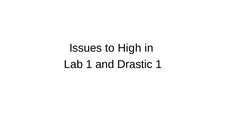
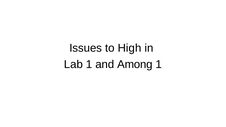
Drastic: Drastic -> Among (135, 64)
